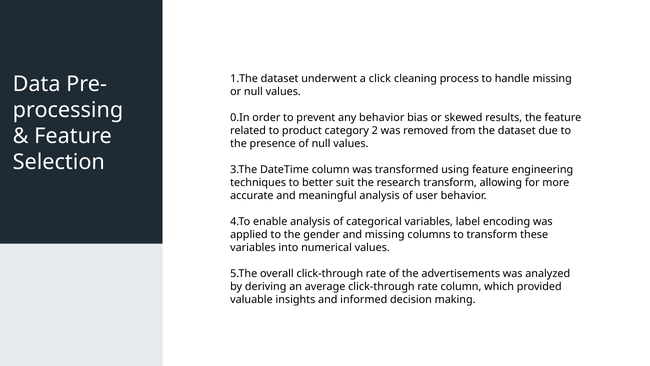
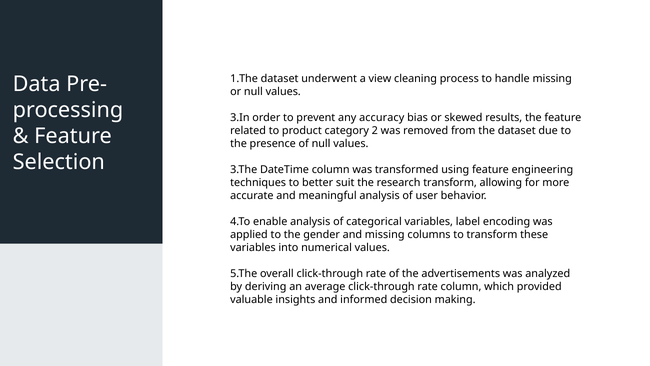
click: click -> view (380, 78)
0.In: 0.In -> 3.In (240, 117)
any behavior: behavior -> accuracy (382, 117)
